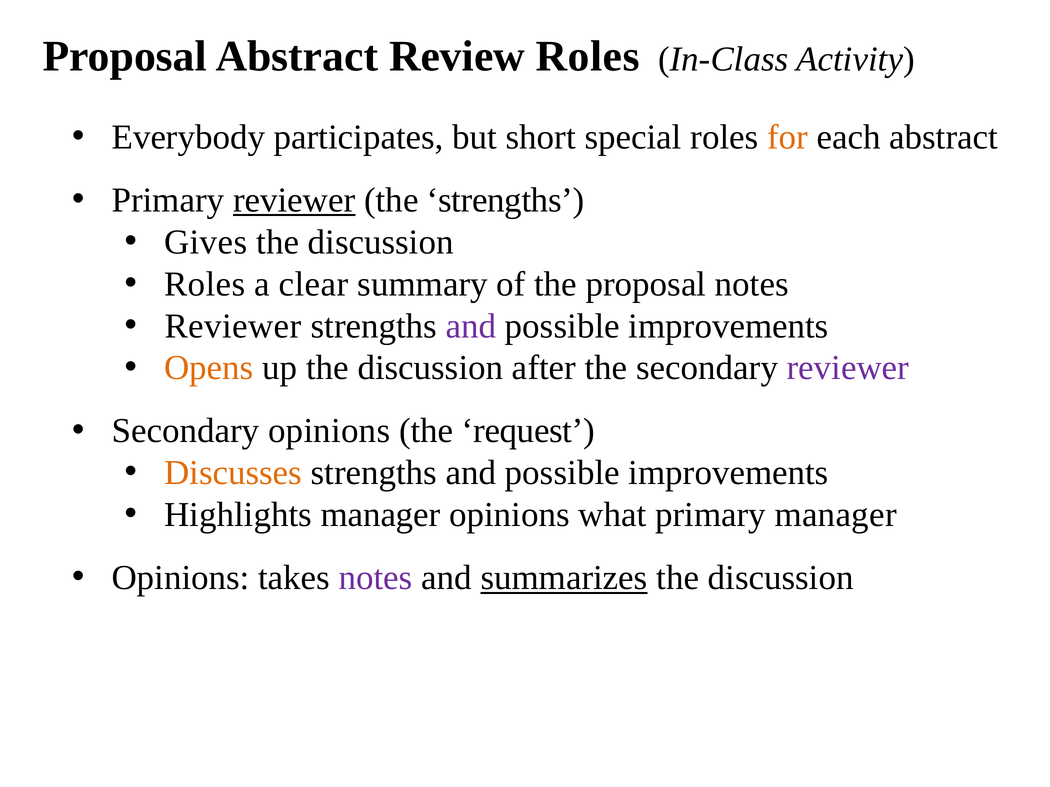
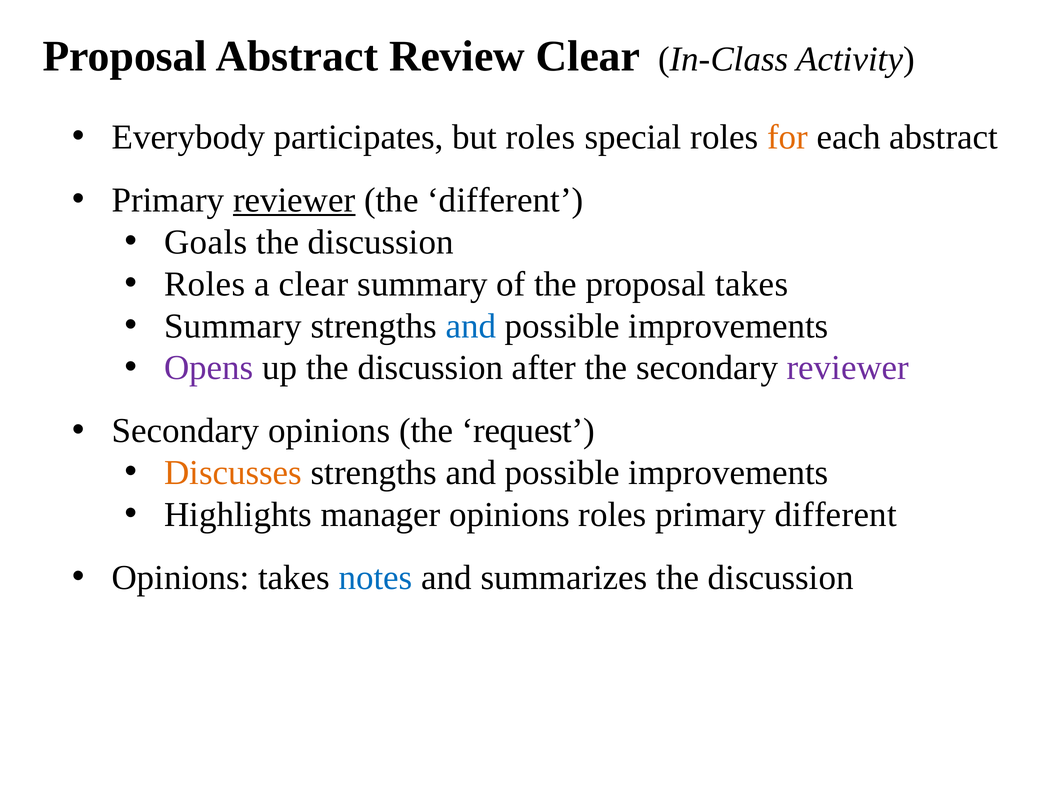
Review Roles: Roles -> Clear (588, 56)
but short: short -> roles (541, 137)
the strengths: strengths -> different (505, 200)
Gives: Gives -> Goals (206, 242)
proposal notes: notes -> takes (752, 284)
Reviewer: Reviewer -> Summary (233, 326)
and colour: purple -> blue (471, 326)
Opens colour: orange -> purple (209, 368)
opinions what: what -> roles (612, 515)
primary manager: manager -> different (836, 515)
notes colour: purple -> blue (376, 578)
summarizes underline: present -> none (564, 578)
